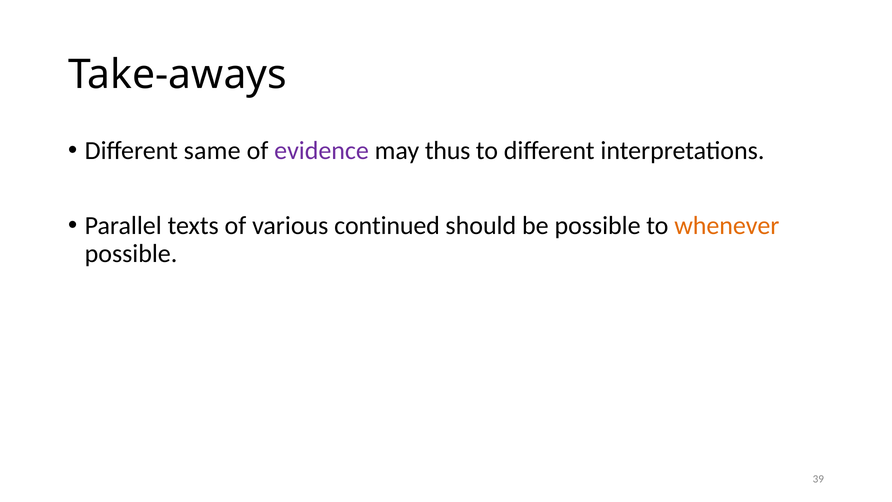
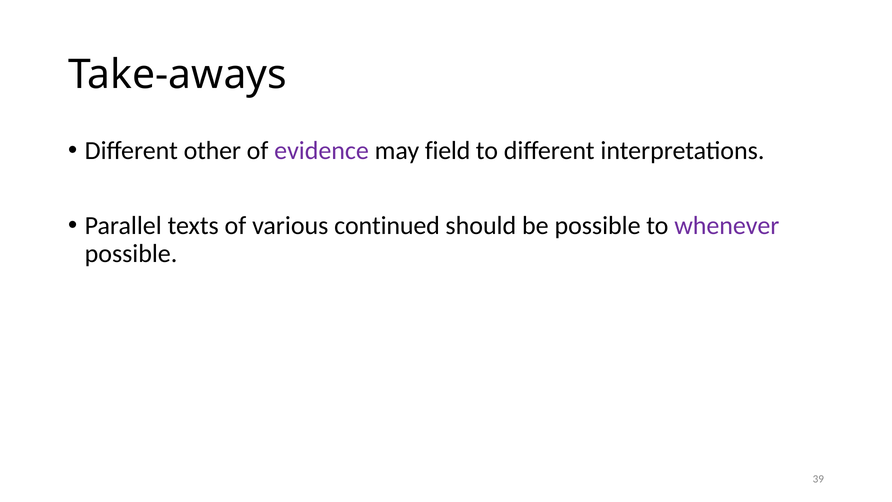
same: same -> other (212, 151)
thus: thus -> field (448, 151)
whenever colour: orange -> purple (727, 226)
